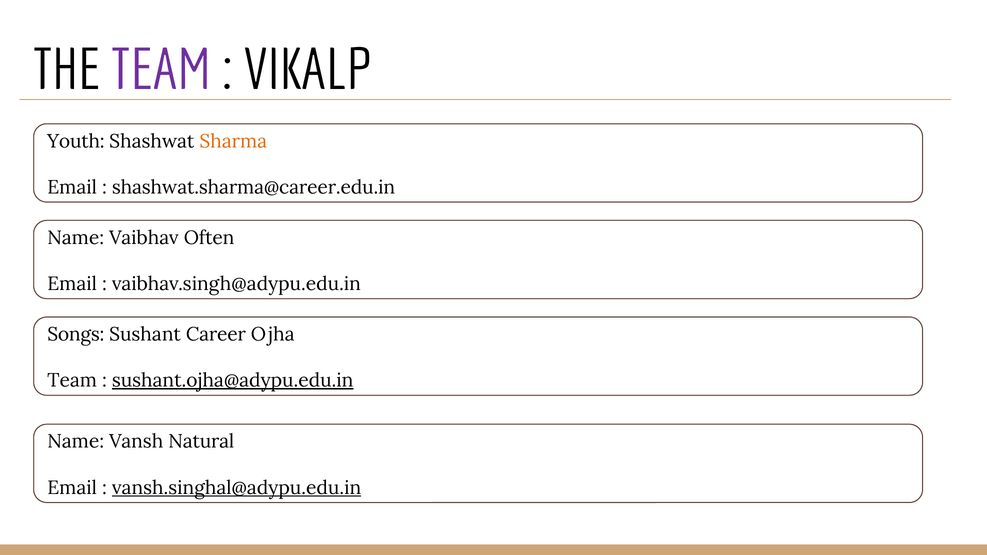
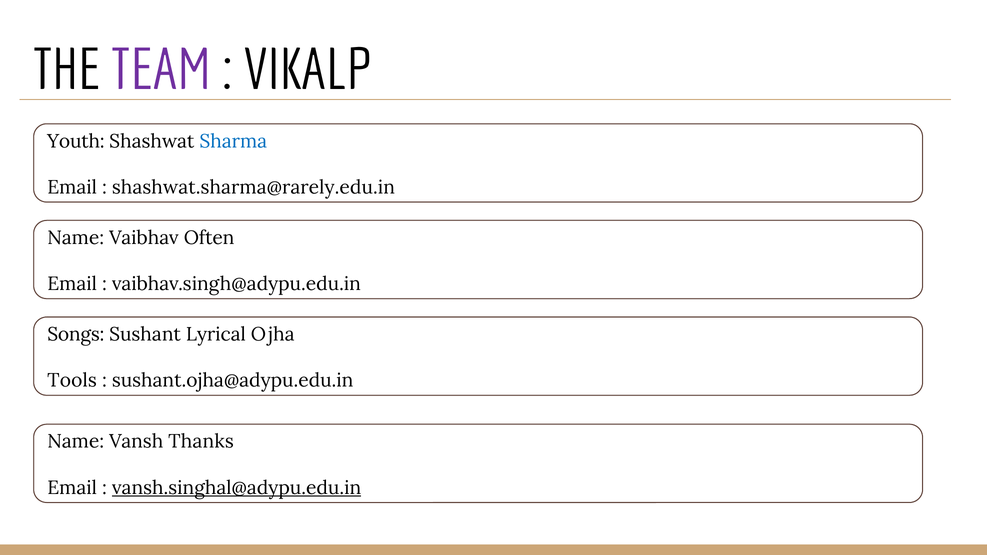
Sharma colour: orange -> blue (233, 141)
shashwat.sharma@career.edu.in: shashwat.sharma@career.edu.in -> shashwat.sharma@rarely.edu.in (253, 187)
Career: Career -> Lyrical (216, 335)
Team: Team -> Tools (72, 381)
sushant.ojha@adypu.edu.in underline: present -> none (233, 381)
Natural: Natural -> Thanks (201, 442)
